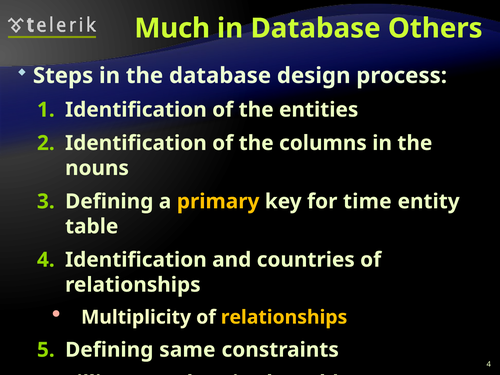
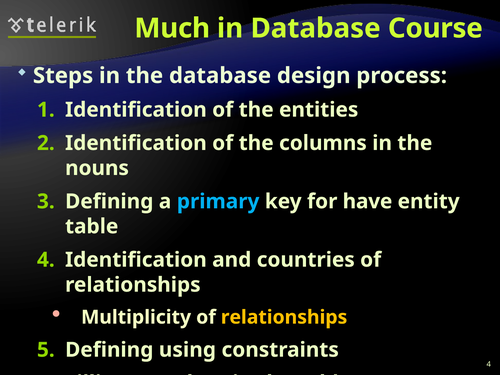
Others: Others -> Course (435, 28)
primary colour: yellow -> light blue (218, 201)
time: time -> have (367, 201)
same: same -> using (187, 350)
